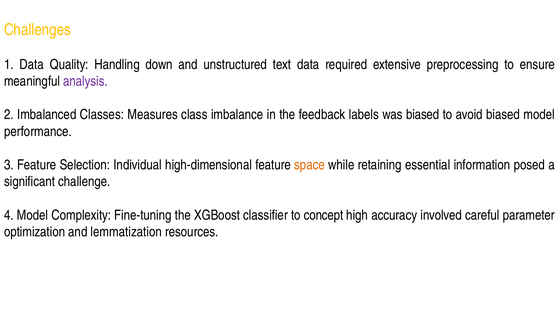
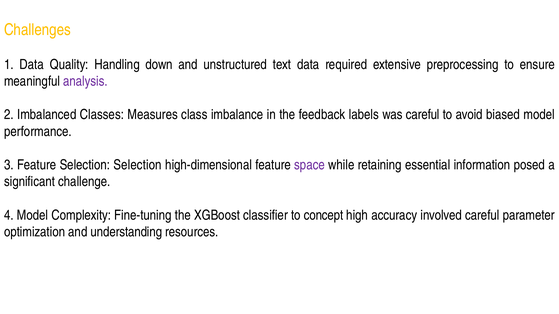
was biased: biased -> careful (423, 115)
Selection Individual: Individual -> Selection (138, 165)
space colour: orange -> purple (310, 165)
lemmatization: lemmatization -> understanding (126, 232)
